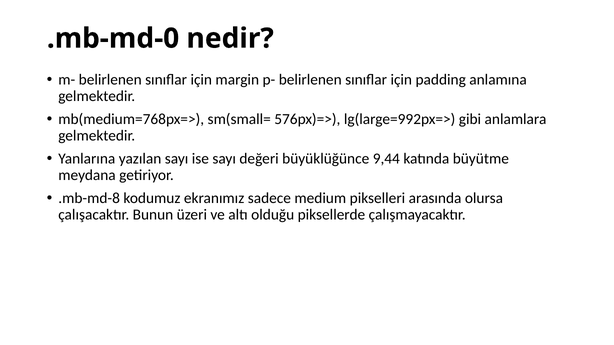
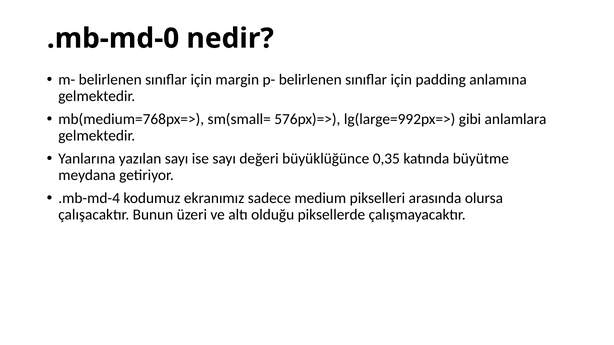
9,44: 9,44 -> 0,35 (386, 159)
.mb-md-8: .mb-md-8 -> .mb-md-4 (89, 198)
